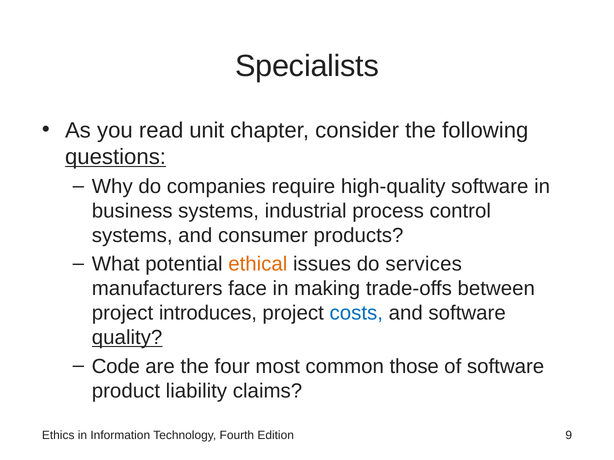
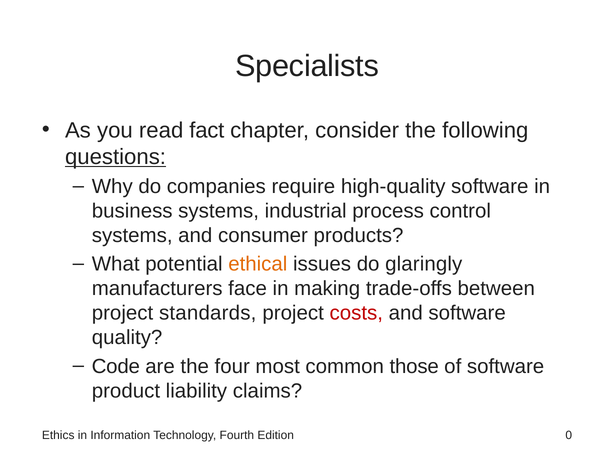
unit: unit -> fact (207, 130)
services: services -> glaringly (424, 264)
introduces: introduces -> standards (208, 314)
costs colour: blue -> red (356, 314)
quality underline: present -> none (127, 338)
9: 9 -> 0 (569, 436)
